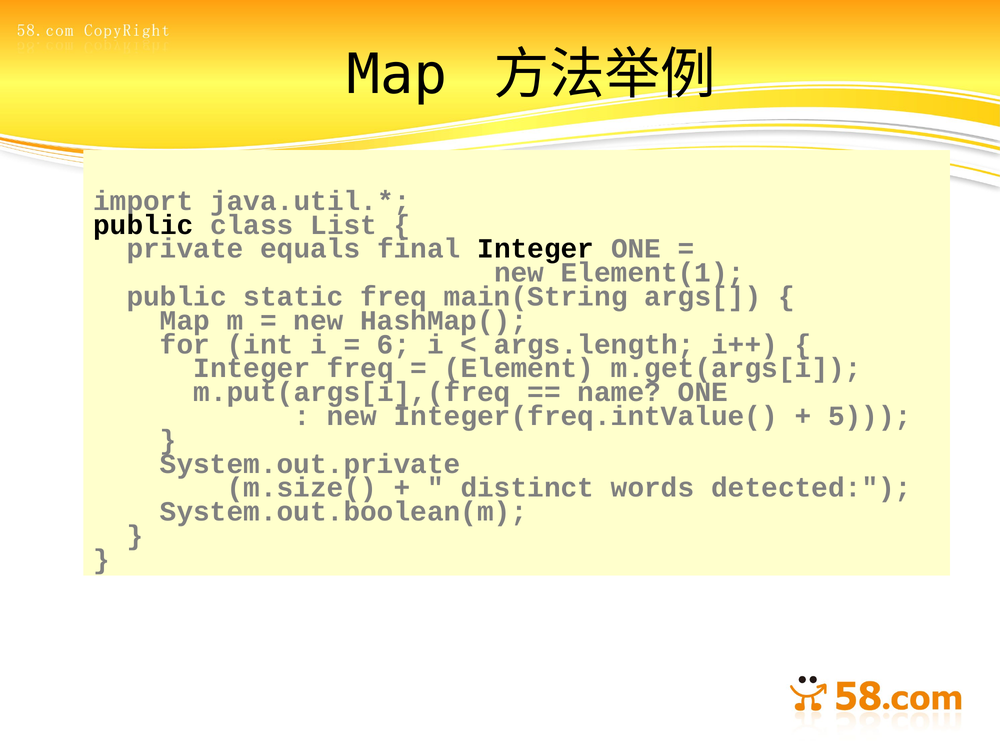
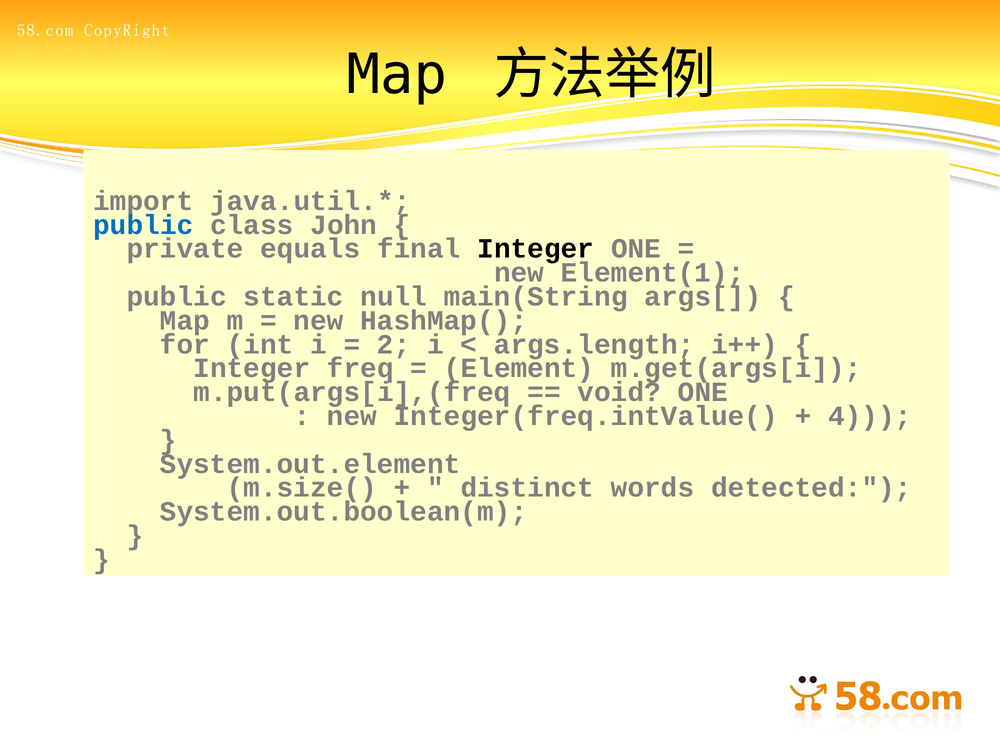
public colour: black -> blue (143, 225)
List: List -> John (344, 225)
static freq: freq -> null (394, 297)
6: 6 -> 2 (394, 344)
name: name -> void (619, 392)
5: 5 -> 4 (870, 416)
System.out.private: System.out.private -> System.out.element (310, 464)
